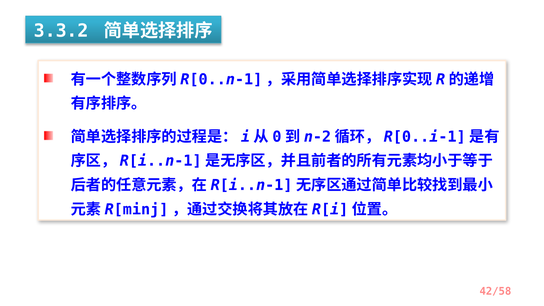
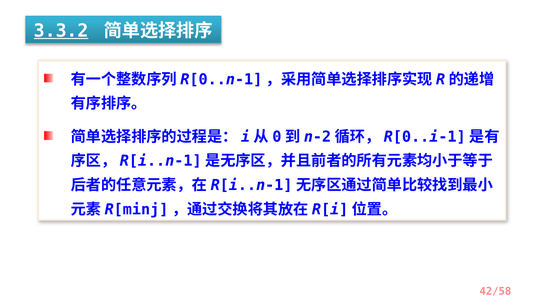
3.3.2 underline: none -> present (61, 31)
